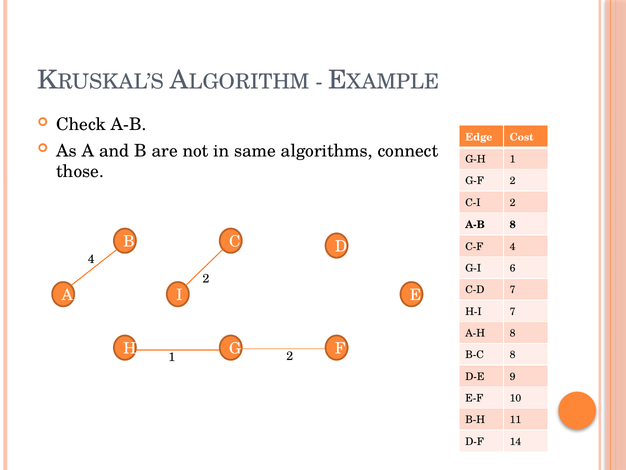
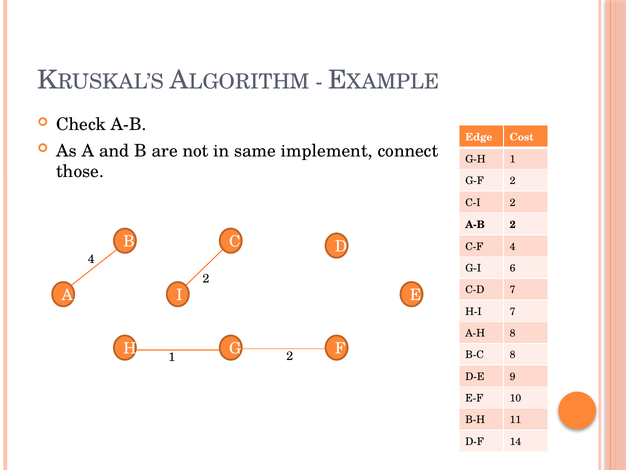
algorithms: algorithms -> implement (327, 151)
A-B 8: 8 -> 2 (513, 224)
